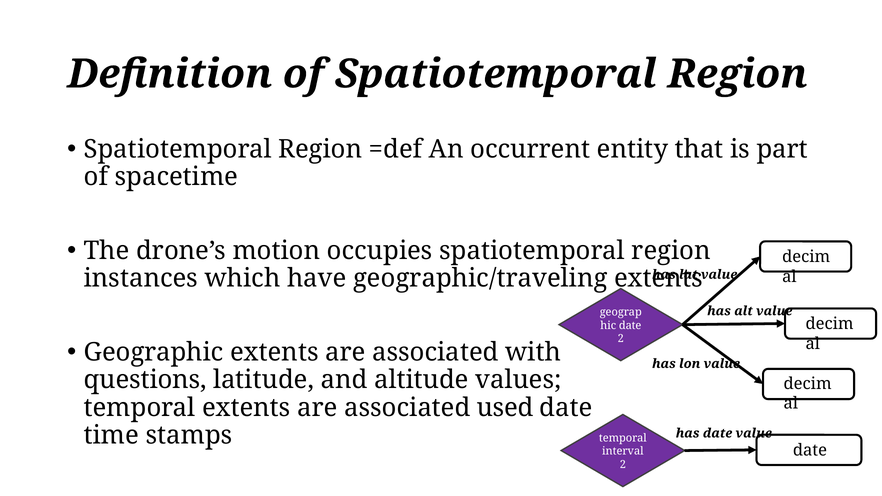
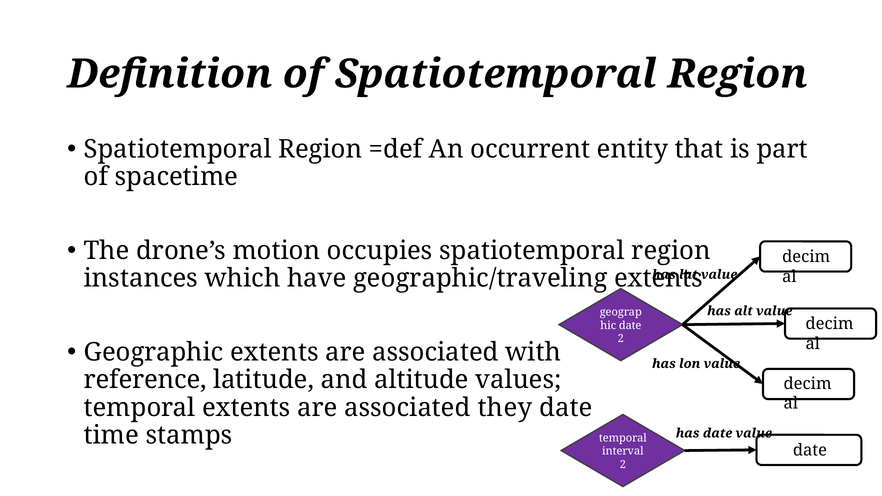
questions: questions -> reference (145, 380)
used: used -> they (505, 408)
